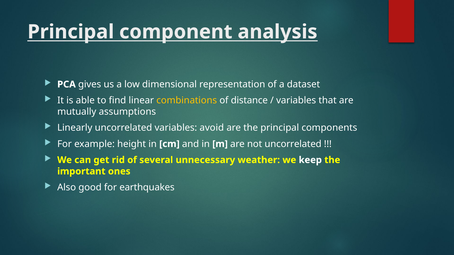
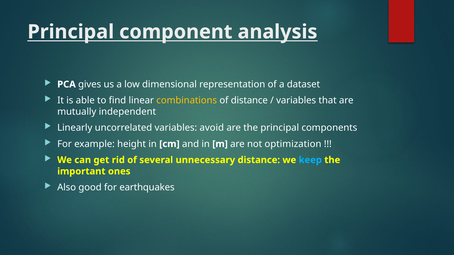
assumptions: assumptions -> independent (127, 112)
not uncorrelated: uncorrelated -> optimization (293, 144)
unnecessary weather: weather -> distance (259, 160)
keep colour: white -> light blue (310, 160)
